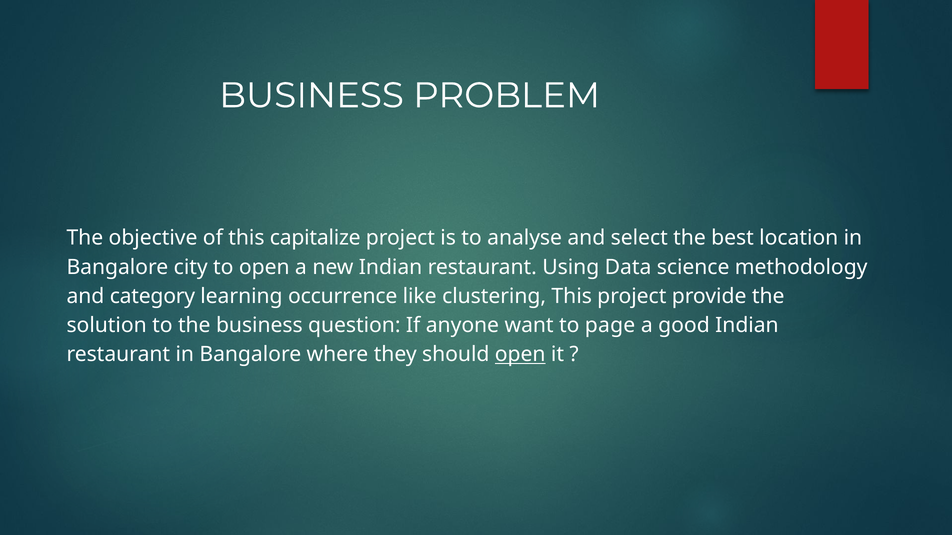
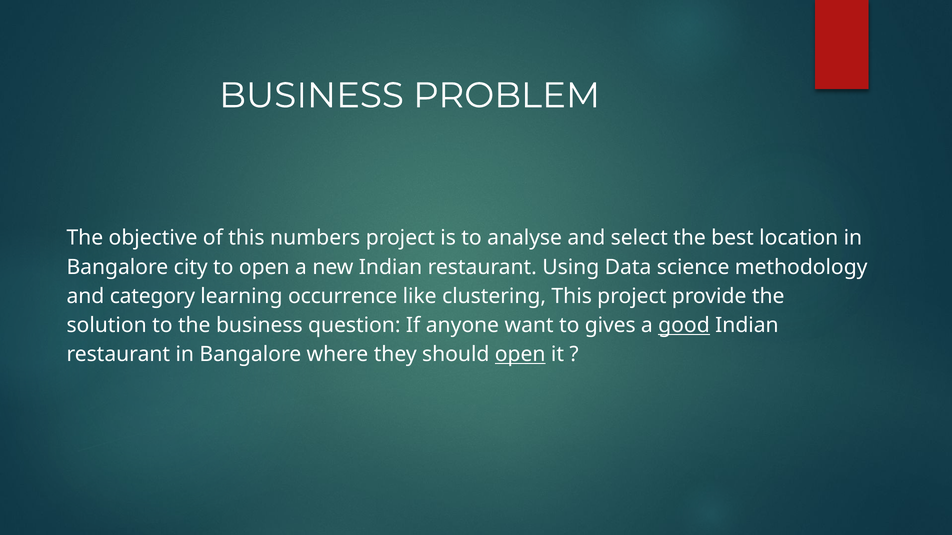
capitalize: capitalize -> numbers (315, 238)
page: page -> gives (610, 326)
good underline: none -> present (684, 326)
